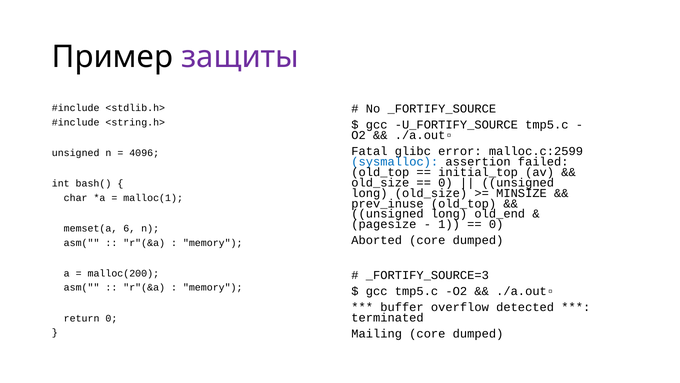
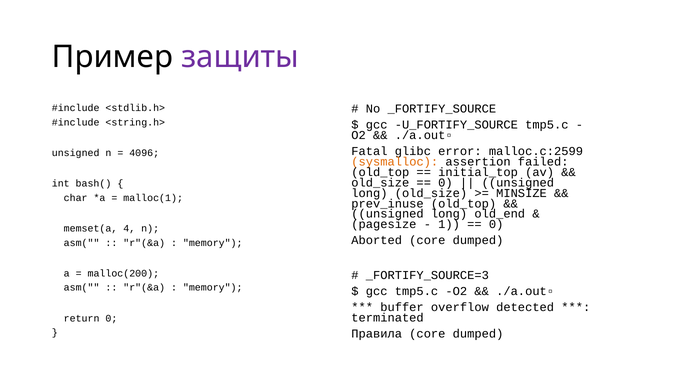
sysmalloc colour: blue -> orange (395, 162)
6: 6 -> 4 (129, 228)
Mailing: Mailing -> Правила (377, 333)
